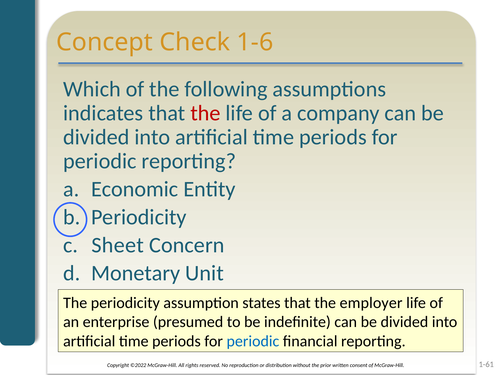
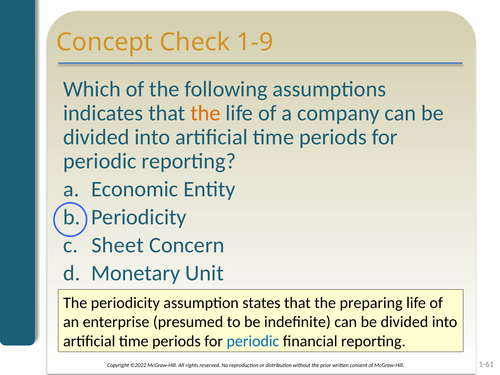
1-6: 1-6 -> 1-9 (255, 42)
the colour: red -> orange (205, 113)
employer: employer -> preparing (371, 303)
